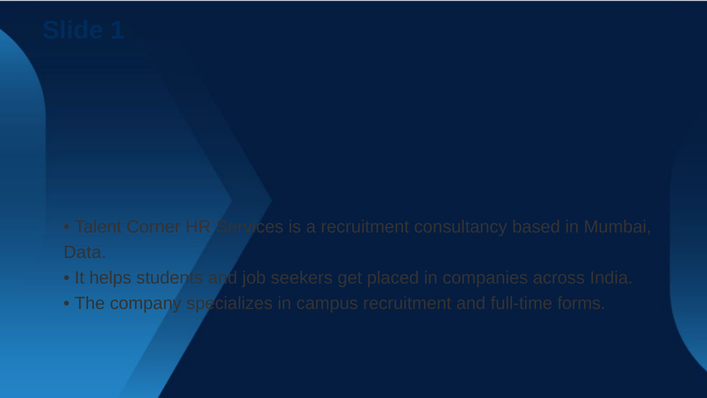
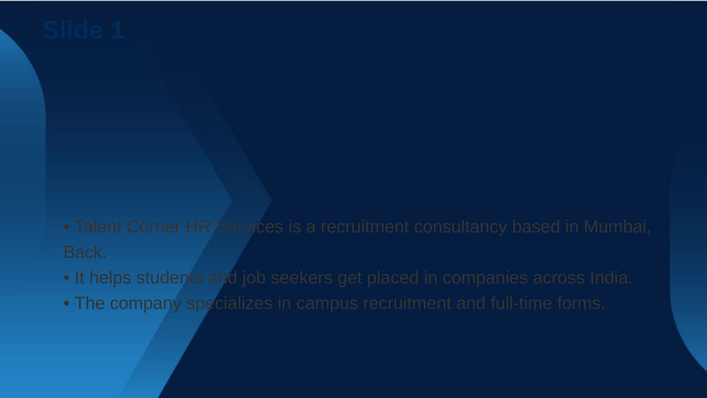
Data: Data -> Back (85, 252)
